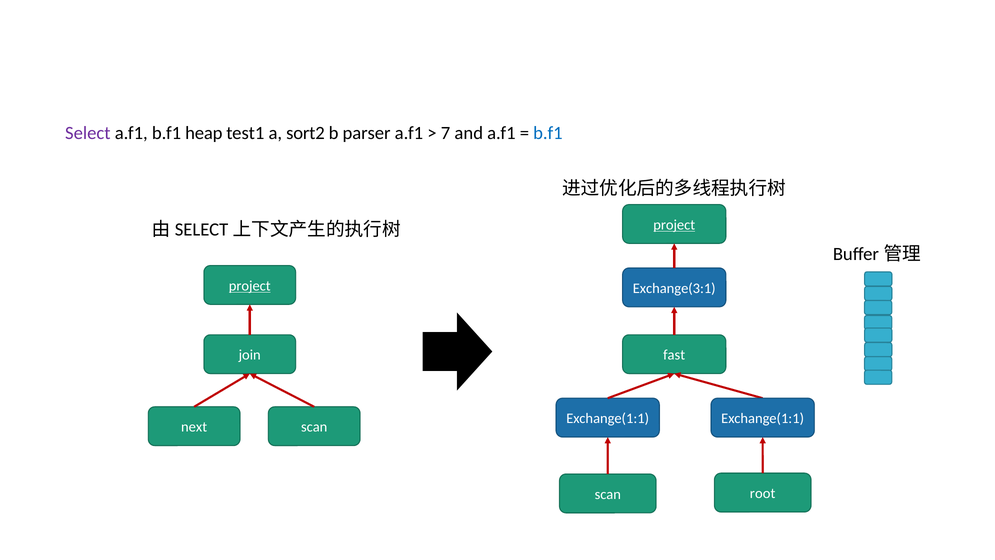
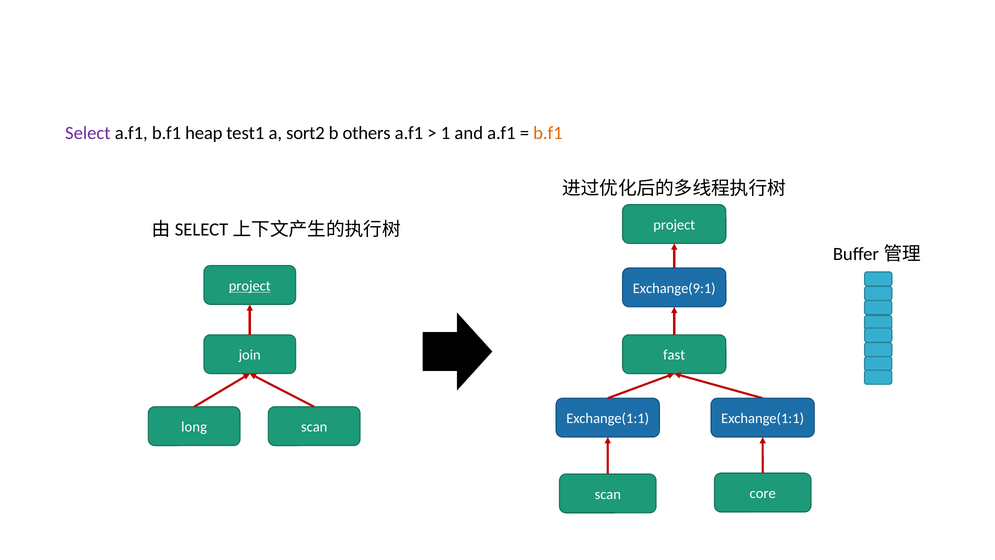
parser: parser -> others (367, 133)
7: 7 -> 1 (446, 133)
b.f1 colour: blue -> orange (548, 133)
project underline: present -> none (674, 225)
Exchange(3:1: Exchange(3:1 -> Exchange(9:1 (674, 288)
next: next -> long (194, 427)
root: root -> core (763, 493)
